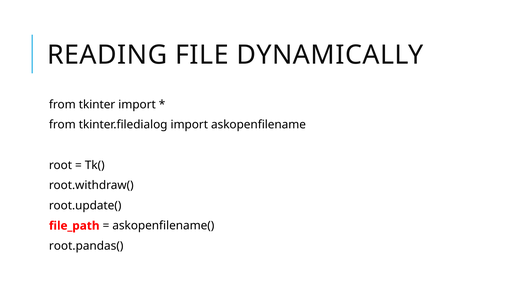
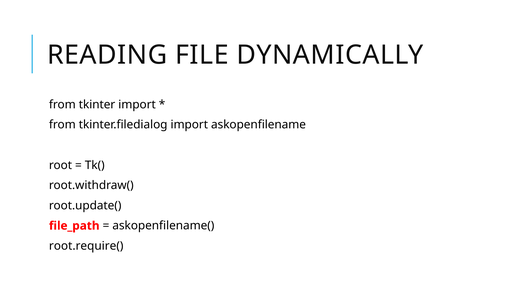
root.pandas(: root.pandas( -> root.require( (86, 246)
